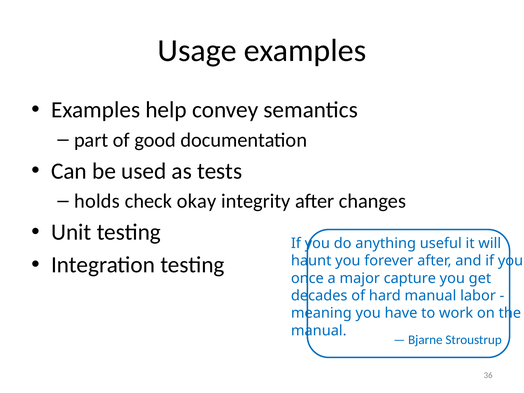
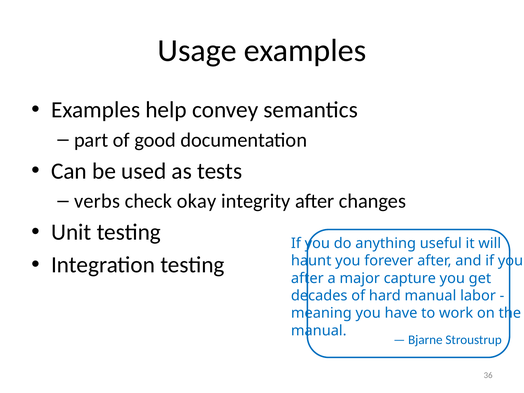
holds: holds -> verbs (97, 201)
once: once -> after (307, 278)
